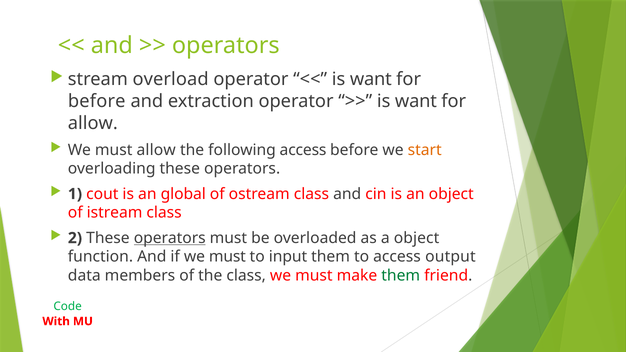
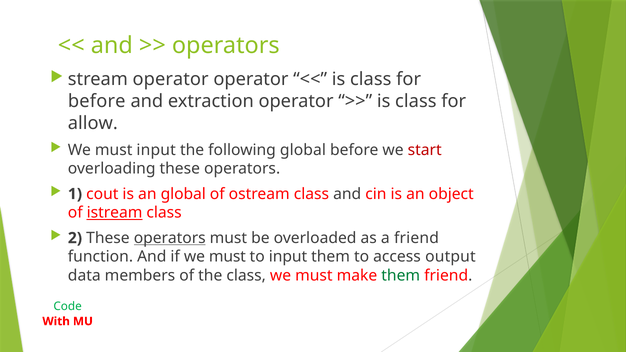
stream overload: overload -> operator (171, 79)
want: want -> class (371, 79)
want: want -> class (416, 101)
must allow: allow -> input (156, 150)
following access: access -> global (303, 150)
start colour: orange -> red (425, 150)
istream underline: none -> present (115, 213)
a object: object -> friend (416, 238)
